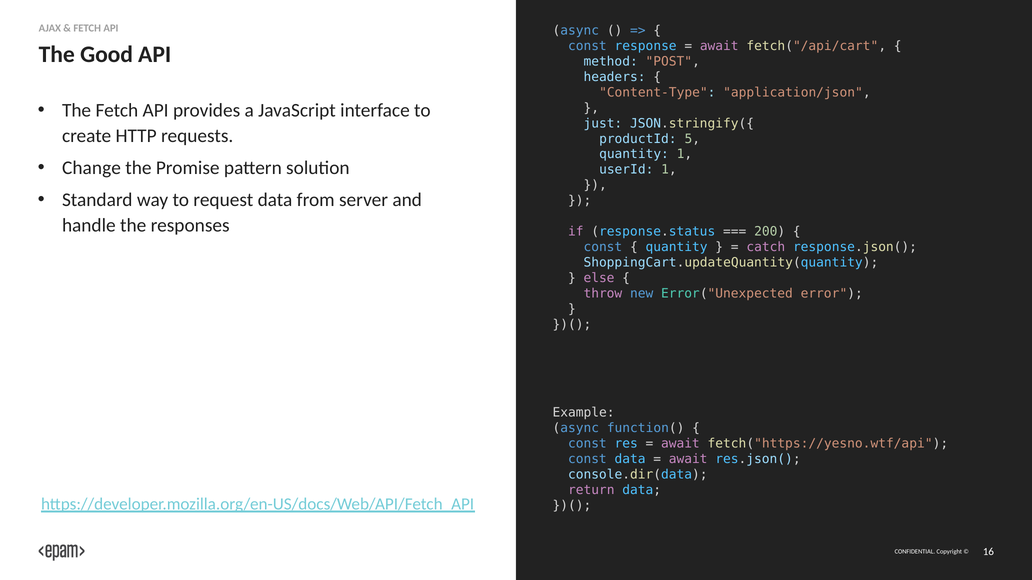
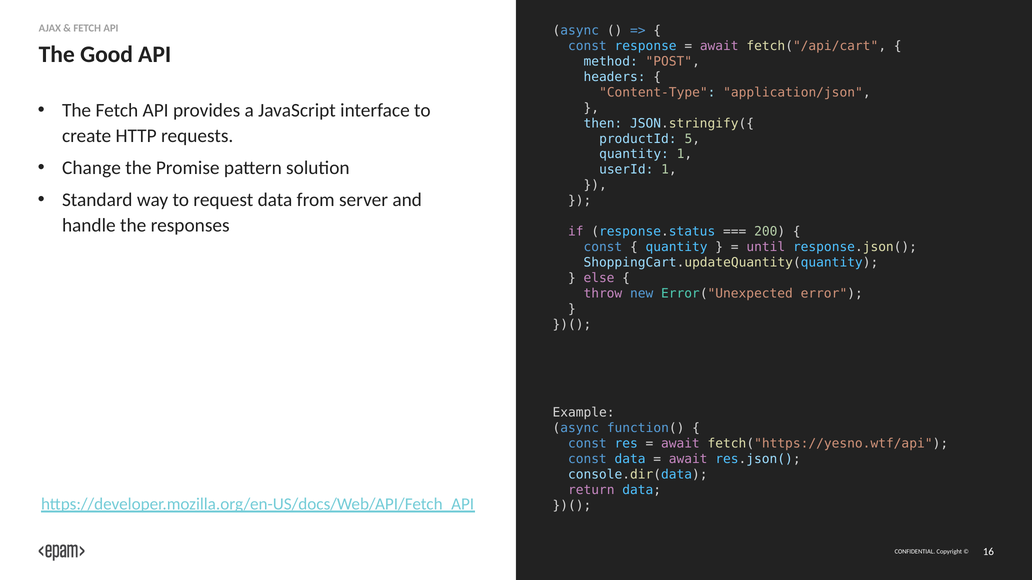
just: just -> then (603, 123)
catch: catch -> until (766, 247)
